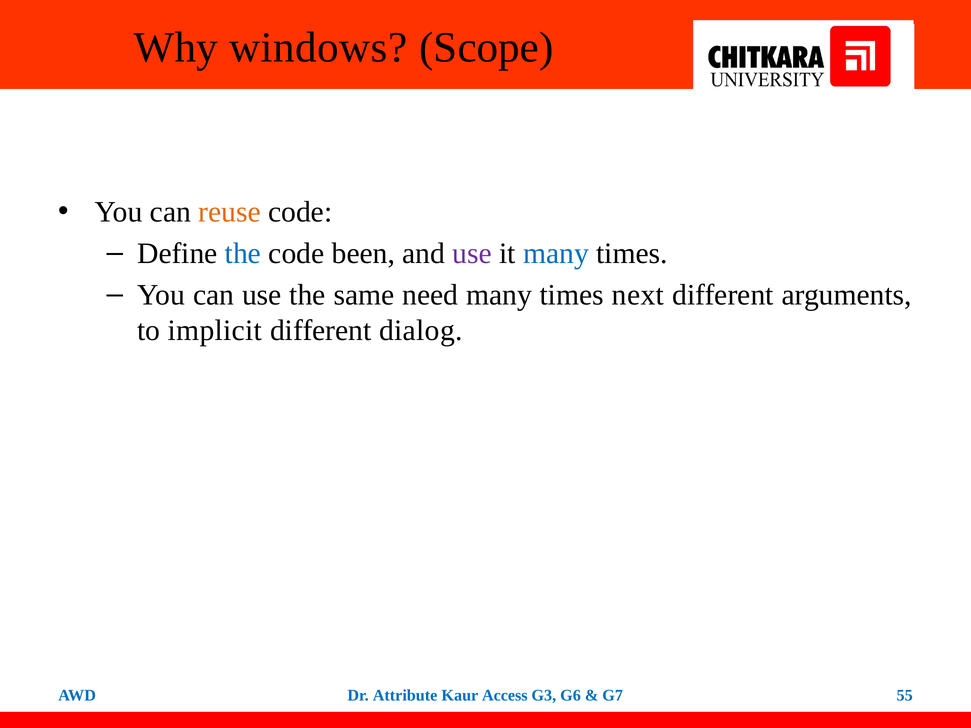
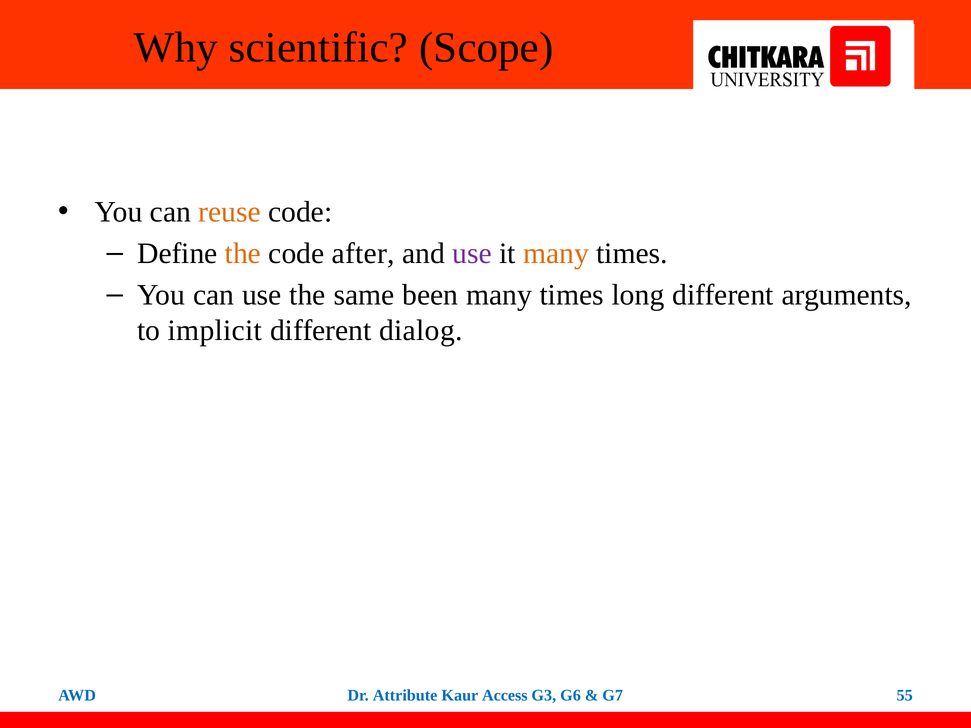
windows: windows -> scientific (318, 47)
the colour: blue -> orange (243, 253)
been: been -> after (363, 253)
many colour: blue -> orange (556, 253)
need: need -> been (430, 295)
next: next -> long (638, 295)
